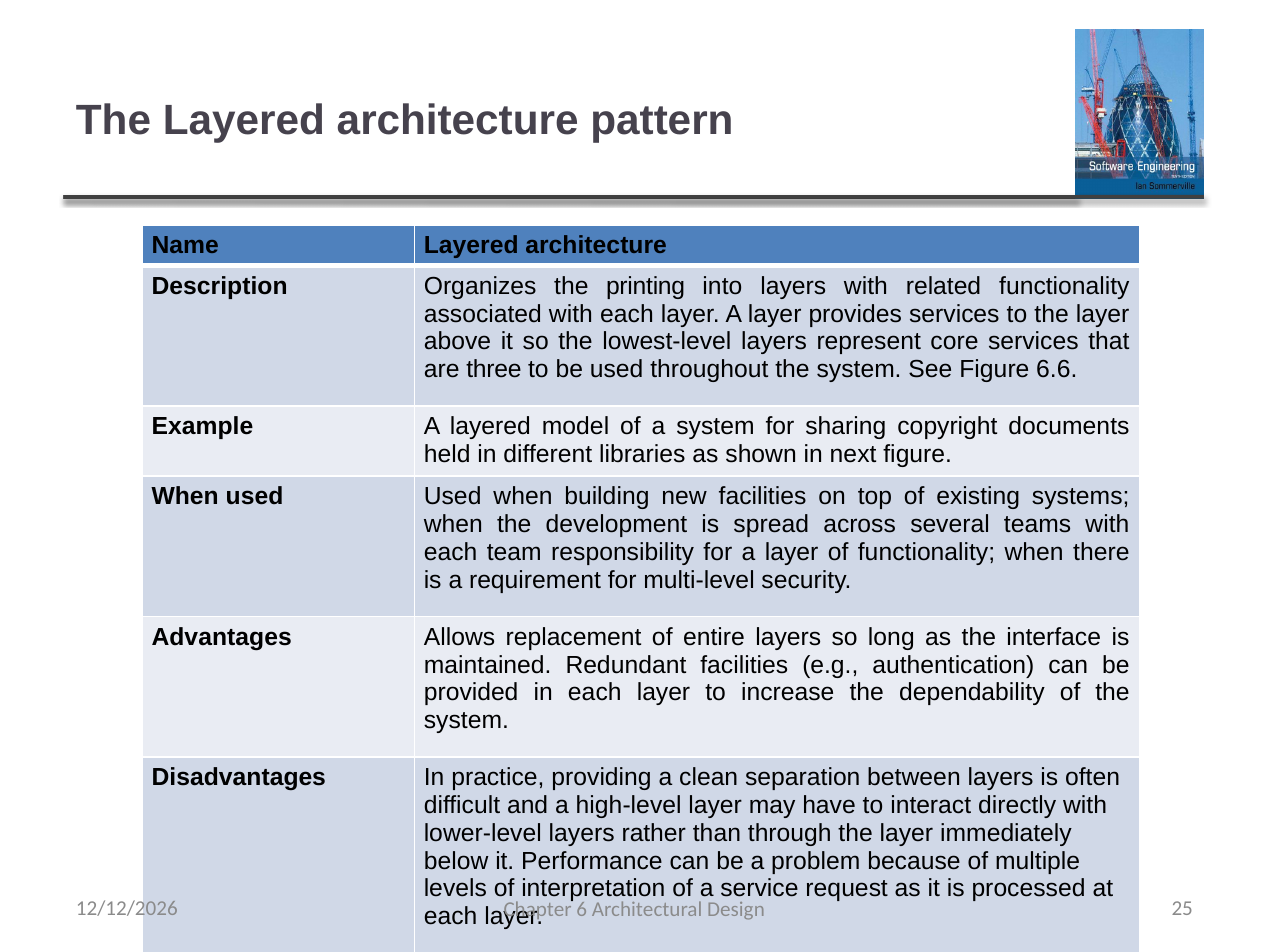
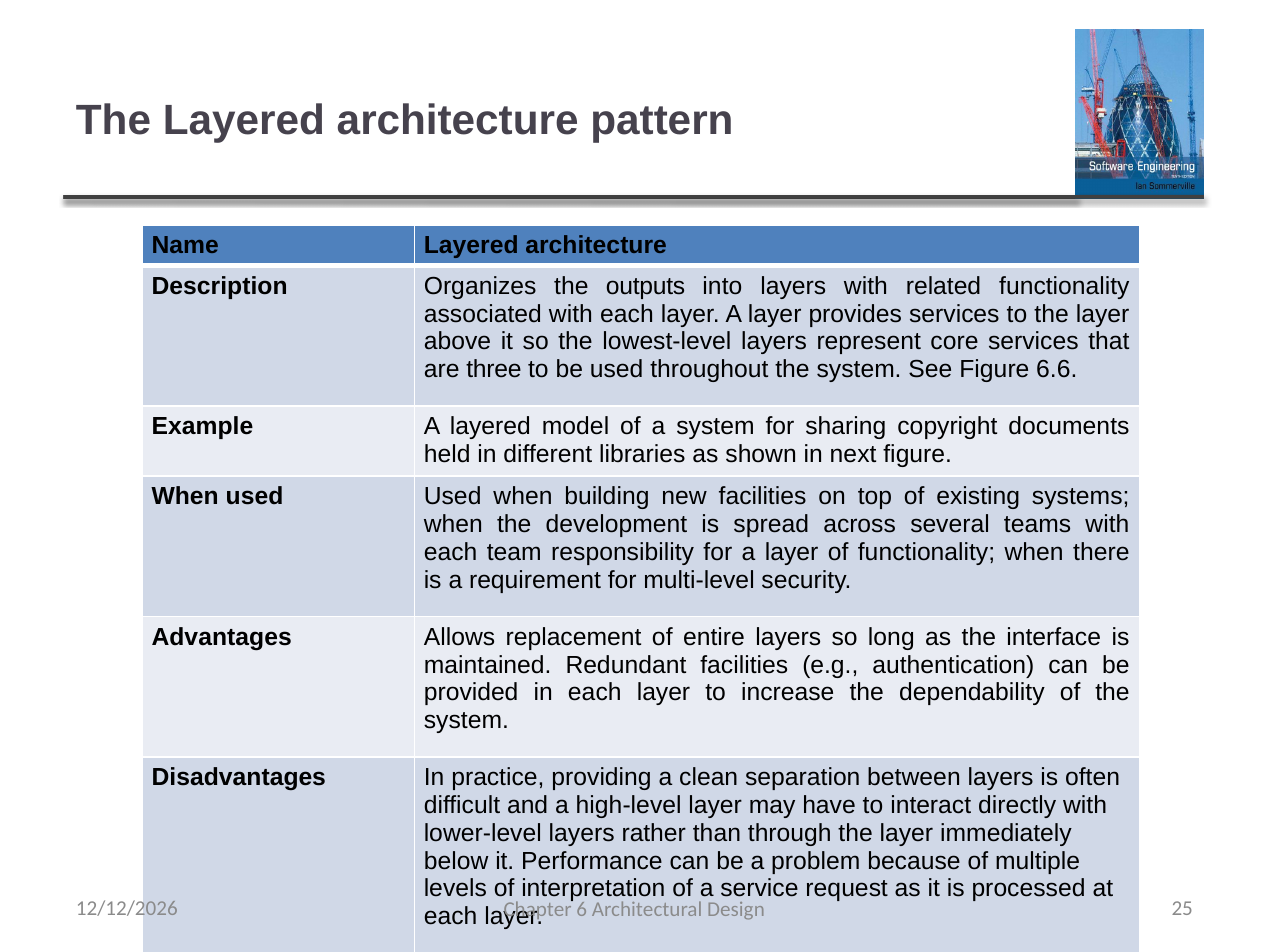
printing: printing -> outputs (646, 286)
